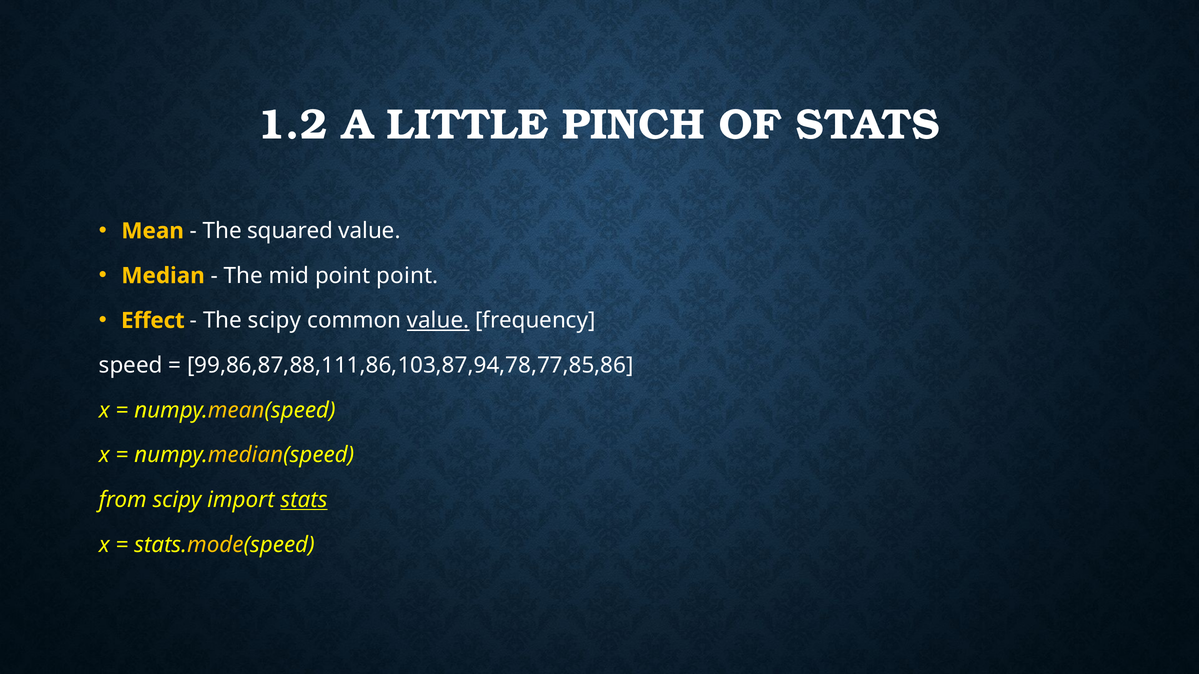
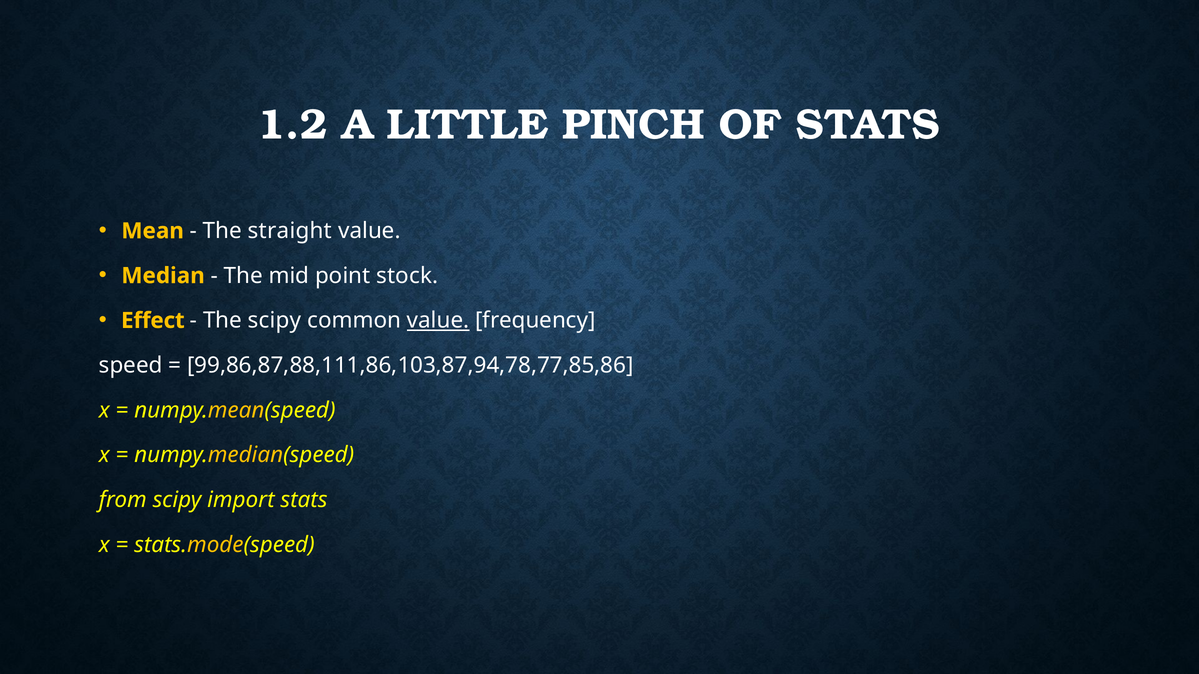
squared: squared -> straight (290, 231)
point point: point -> stock (407, 276)
stats underline: present -> none (304, 500)
